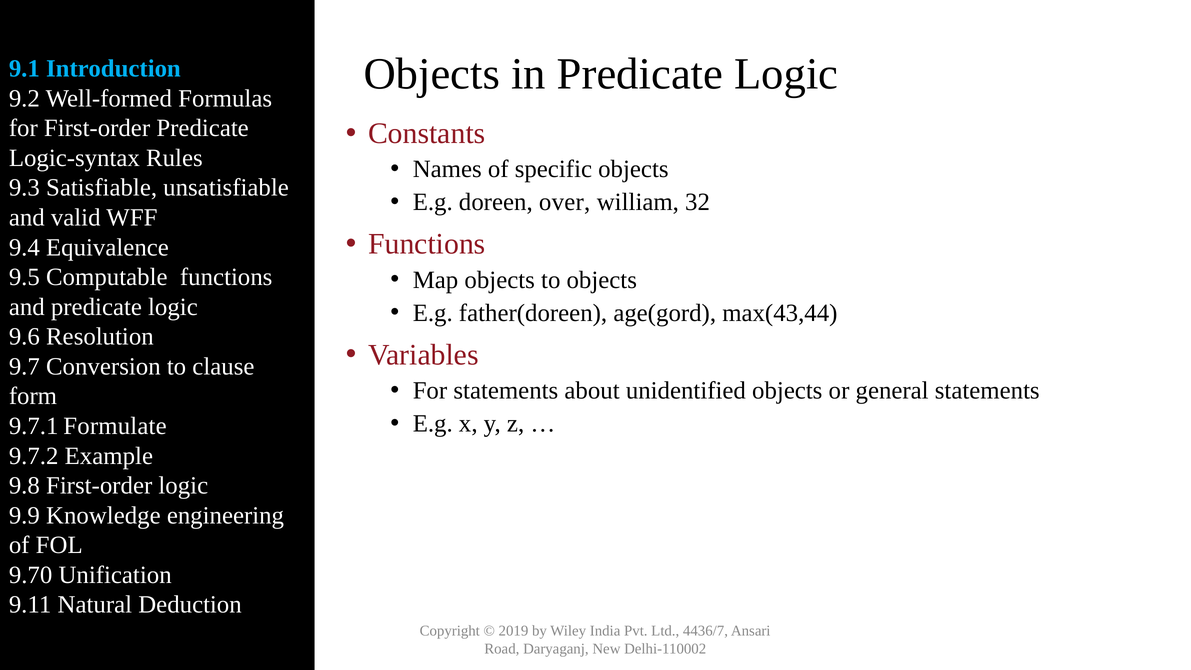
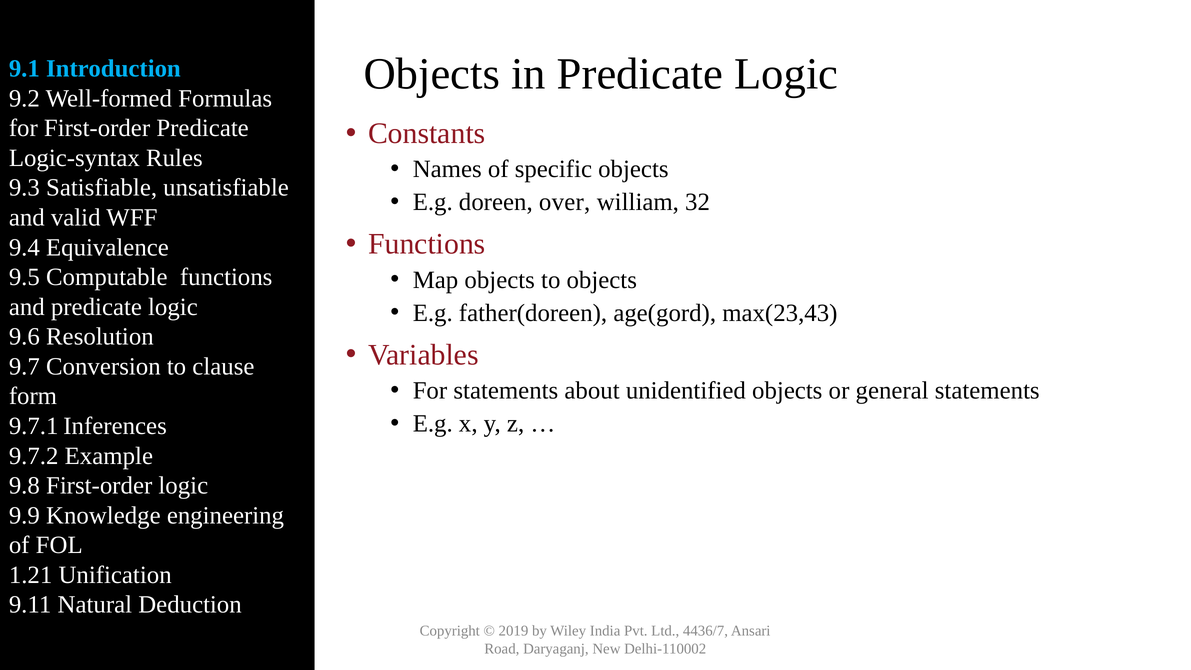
max(43,44: max(43,44 -> max(23,43 (780, 313)
Formulate: Formulate -> Inferences (115, 426)
9.70: 9.70 -> 1.21 (31, 575)
